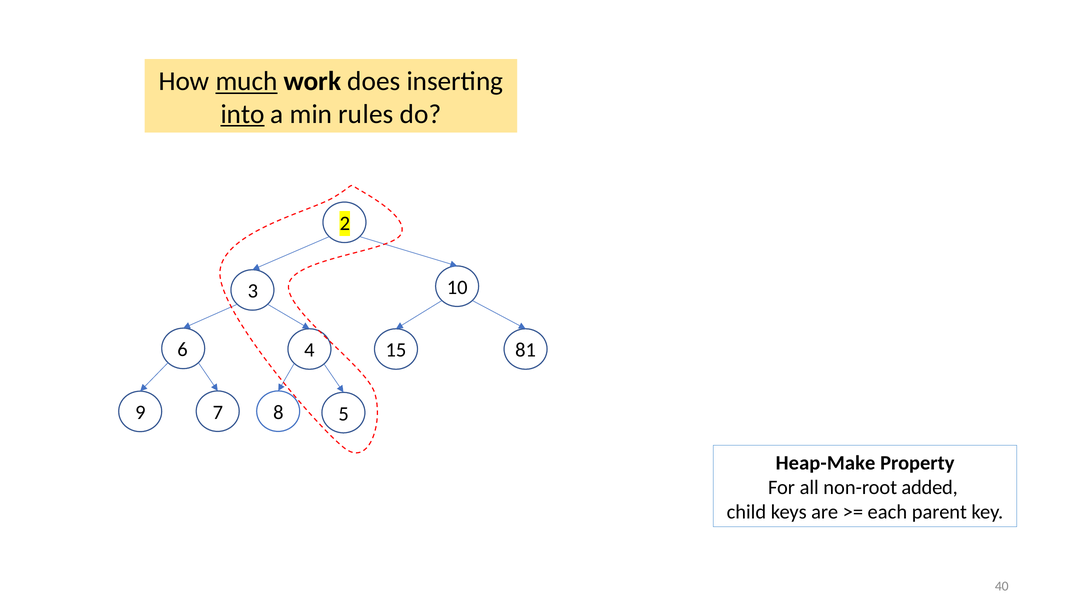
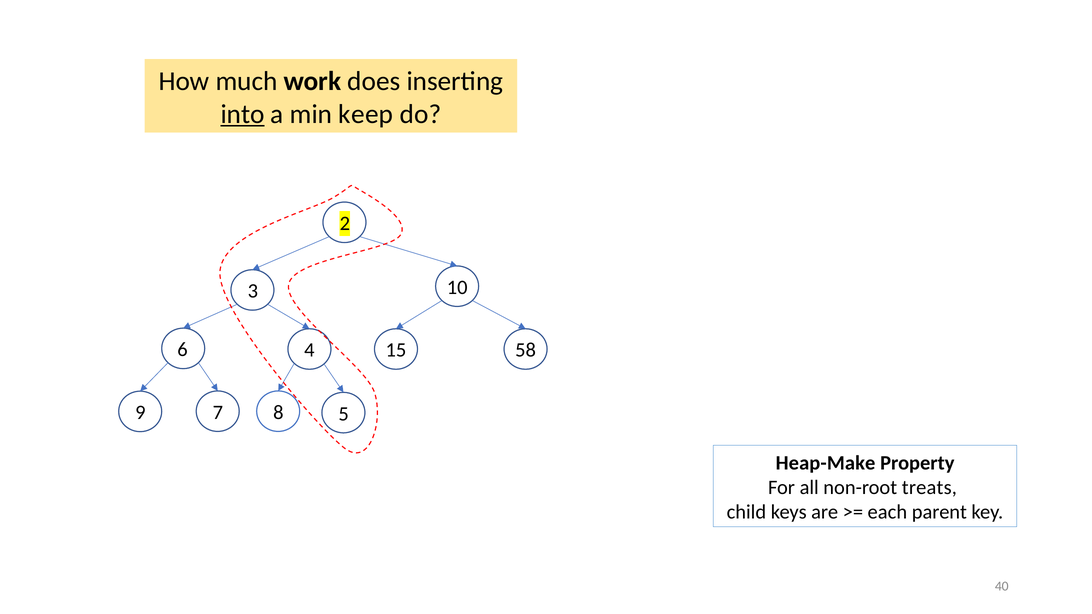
much underline: present -> none (247, 81)
rules: rules -> keep (366, 114)
81: 81 -> 58 (526, 350)
added: added -> treats (929, 488)
